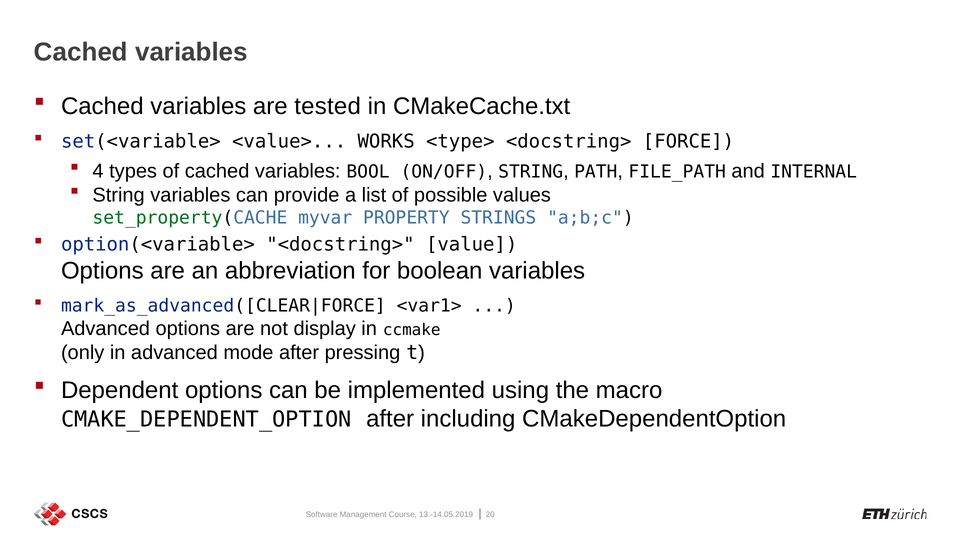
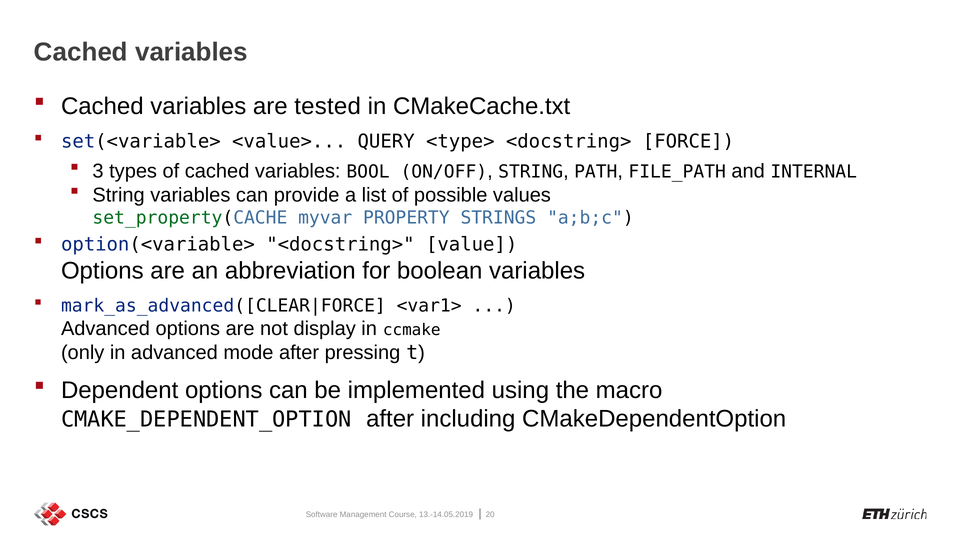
WORKS: WORKS -> QUERY (386, 141)
4: 4 -> 3 (98, 171)
